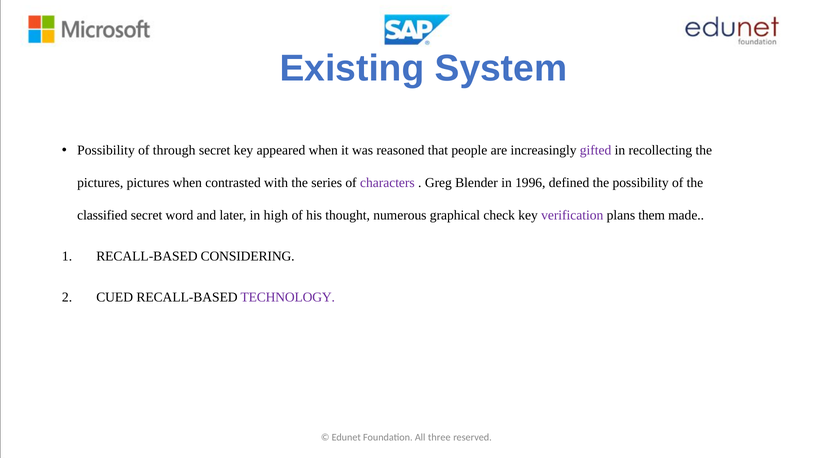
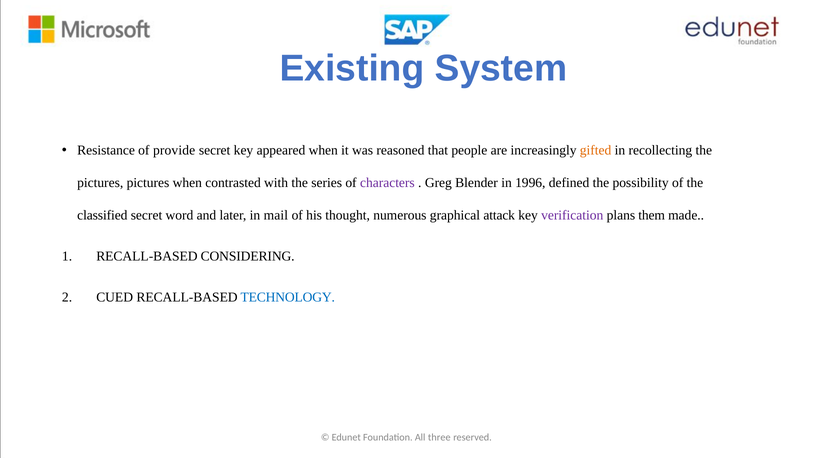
Possibility: Possibility -> Resistance (106, 150)
through: through -> provide (174, 150)
gifted colour: purple -> orange (596, 150)
high: high -> mail (276, 215)
check: check -> attack (499, 215)
TECHNOLOGY colour: purple -> blue (288, 297)
